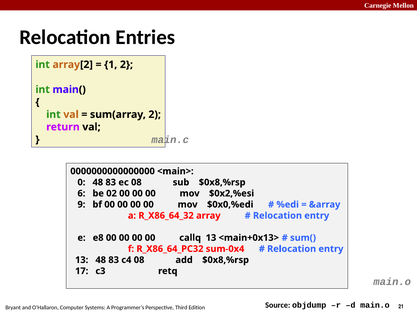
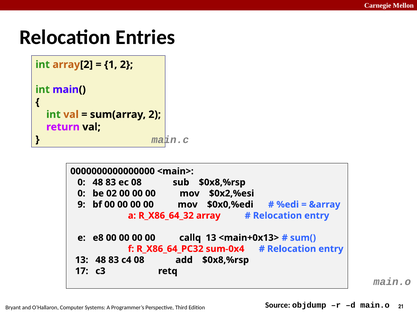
6: 6 -> 0 (81, 194)
